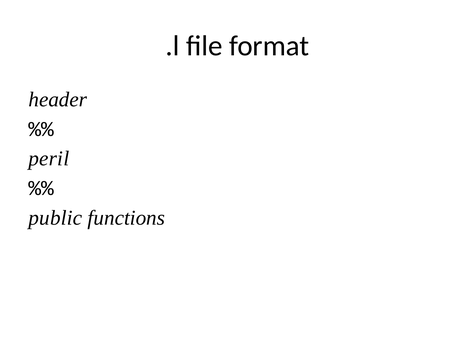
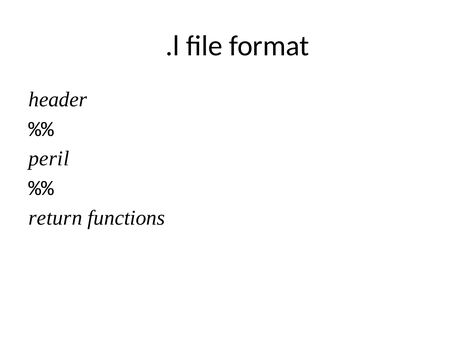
public: public -> return (55, 218)
